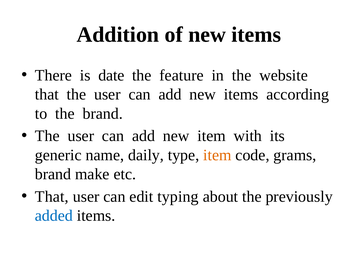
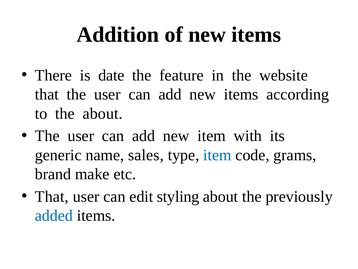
the brand: brand -> about (103, 113)
daily: daily -> sales (146, 155)
item colour: orange -> blue (217, 155)
typing: typing -> styling (178, 196)
